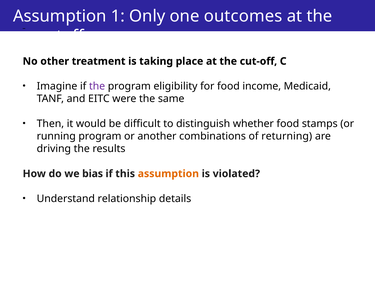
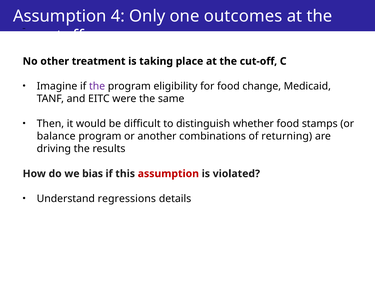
1: 1 -> 4 (118, 16)
income: income -> change (262, 86)
running: running -> balance (56, 136)
assumption colour: orange -> red (168, 174)
relationship: relationship -> regressions (127, 199)
